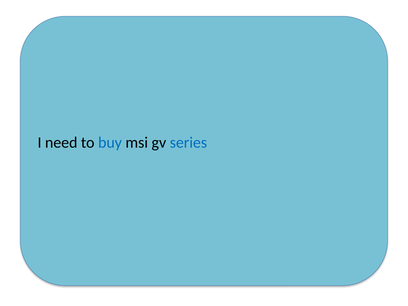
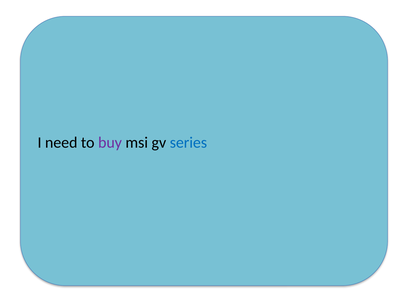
buy colour: blue -> purple (110, 143)
